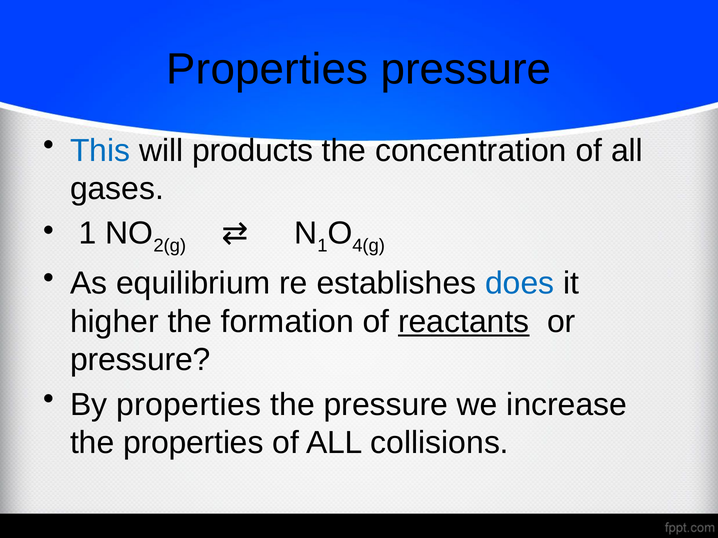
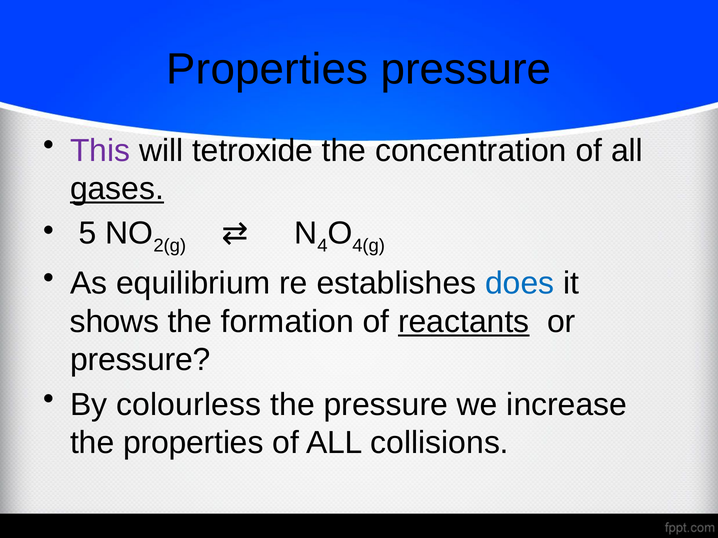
This colour: blue -> purple (100, 151)
products: products -> tetroxide (253, 151)
gases underline: none -> present (117, 189)
1: 1 -> 5 (88, 234)
1: 1 -> 4 (323, 246)
higher: higher -> shows (115, 322)
By properties: properties -> colourless (189, 405)
